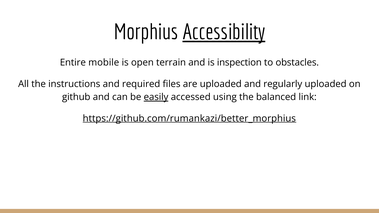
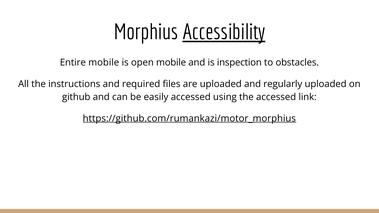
open terrain: terrain -> mobile (171, 63)
easily underline: present -> none (156, 97)
the balanced: balanced -> accessed (276, 97)
https://github.com/rumankazi/better_morphius: https://github.com/rumankazi/better_morphius -> https://github.com/rumankazi/motor_morphius (189, 119)
